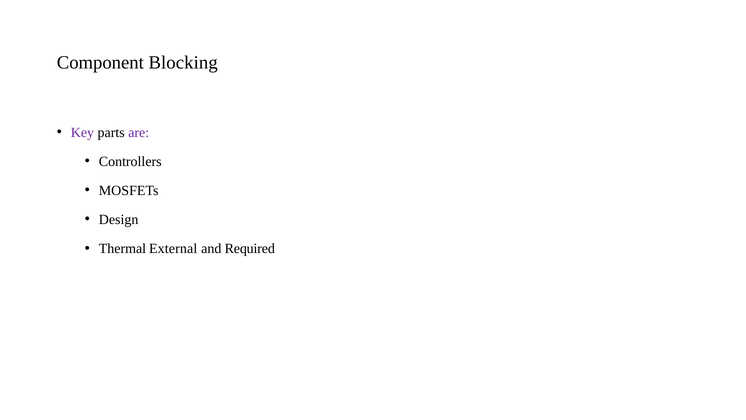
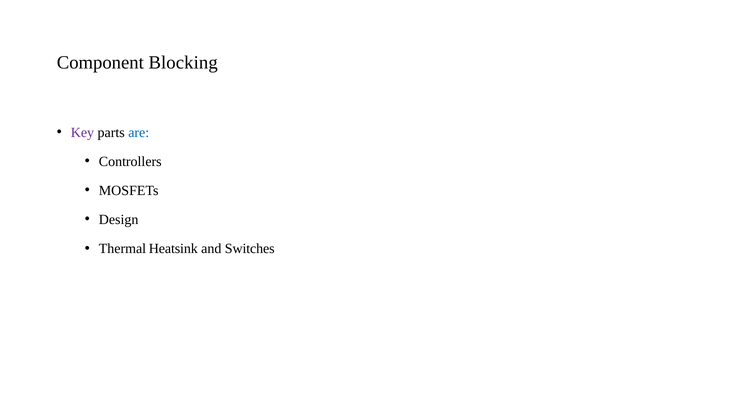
are colour: purple -> blue (139, 132)
External: External -> Heatsink (173, 248)
Required: Required -> Switches (250, 248)
